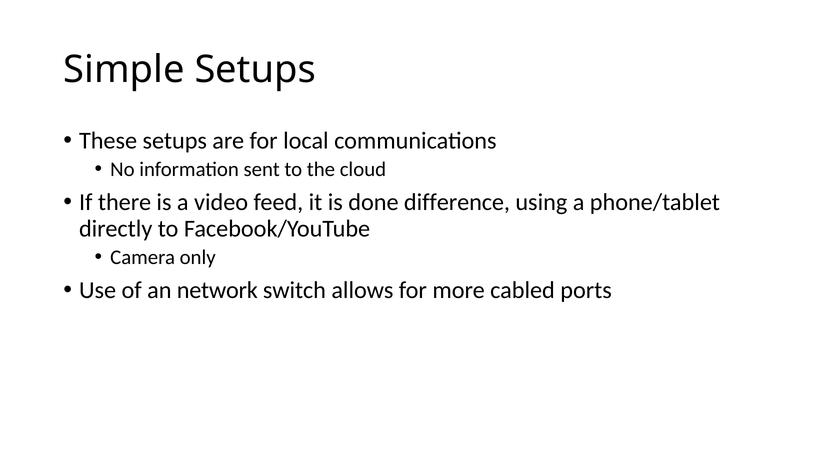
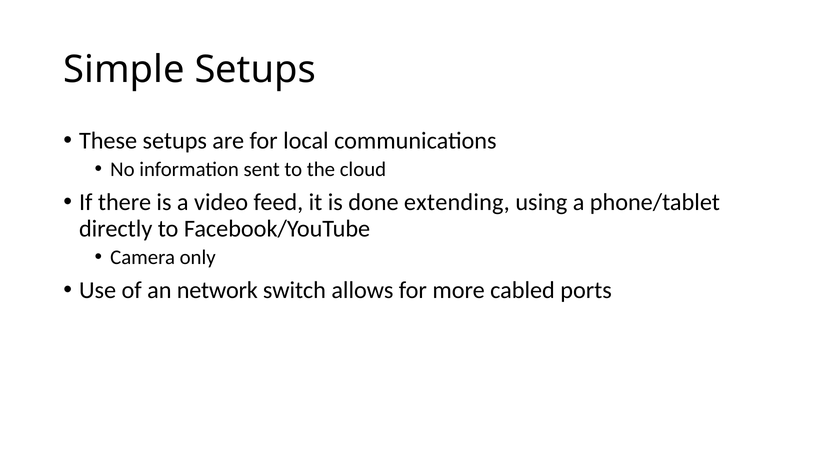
difference: difference -> extending (457, 202)
